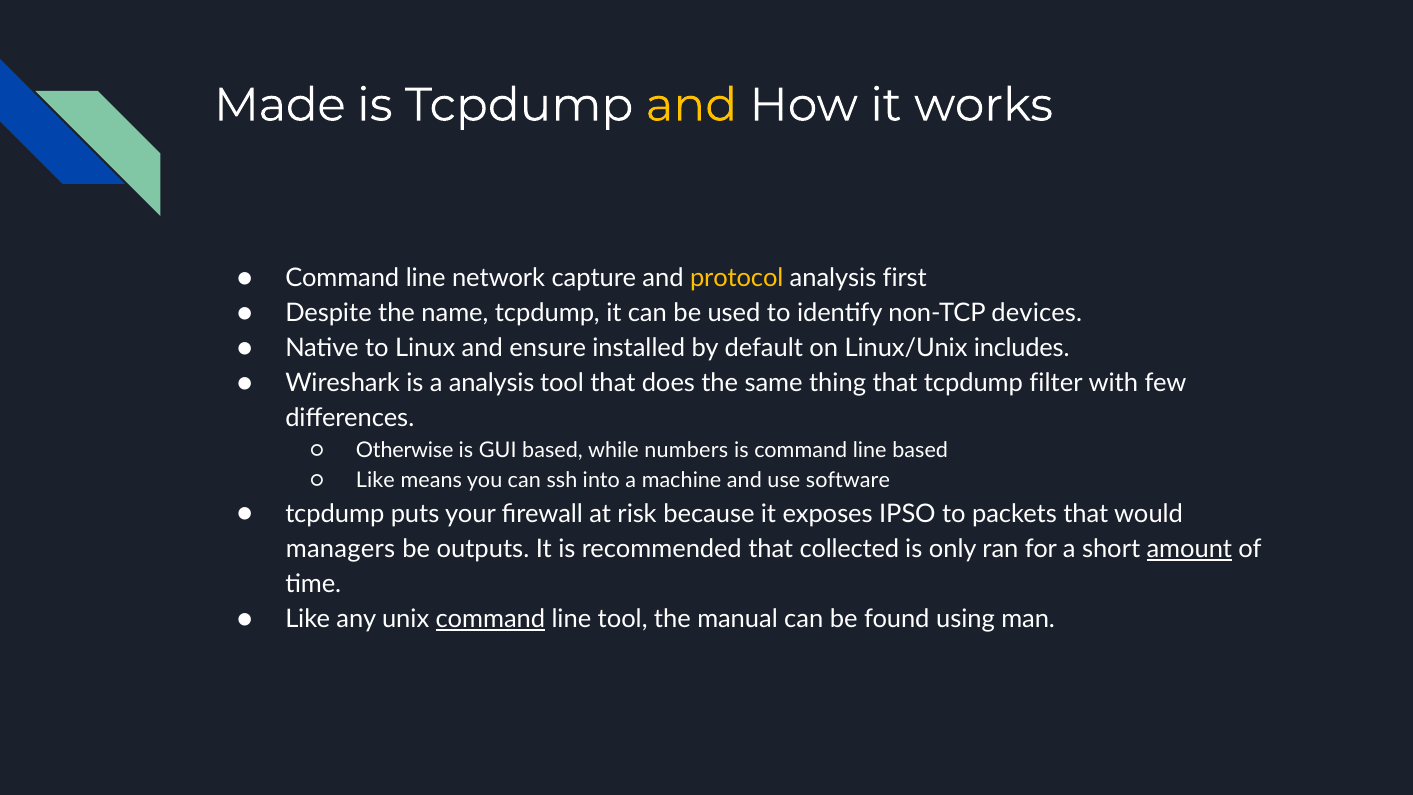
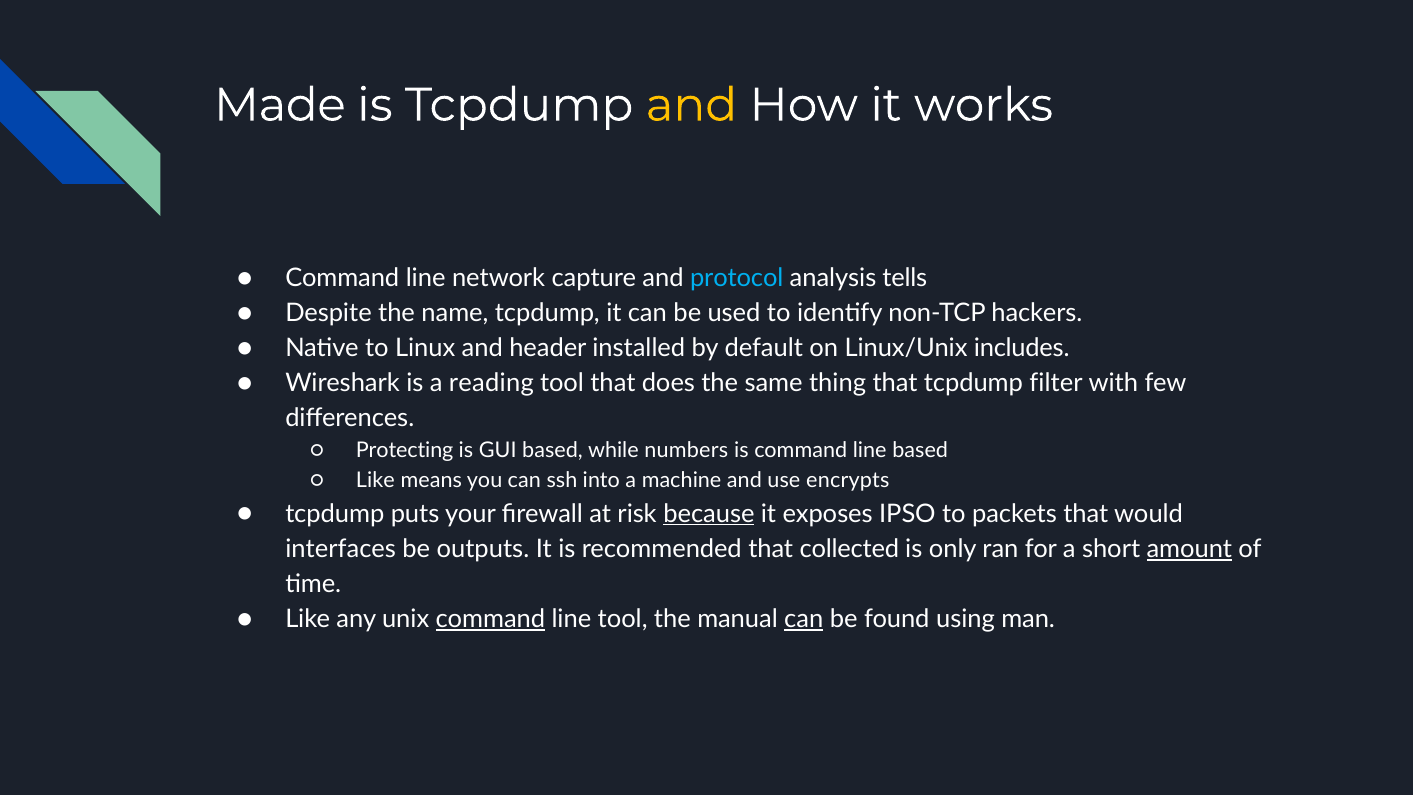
protocol colour: yellow -> light blue (737, 278)
first: first -> tells (905, 278)
devices: devices -> hackers (1037, 313)
ensure: ensure -> header (548, 348)
a analysis: analysis -> reading (491, 383)
Otherwise: Otherwise -> Protecting (405, 450)
software: software -> encrypts (848, 480)
because underline: none -> present (709, 514)
managers: managers -> interfaces (341, 549)
can underline: none -> present (804, 619)
